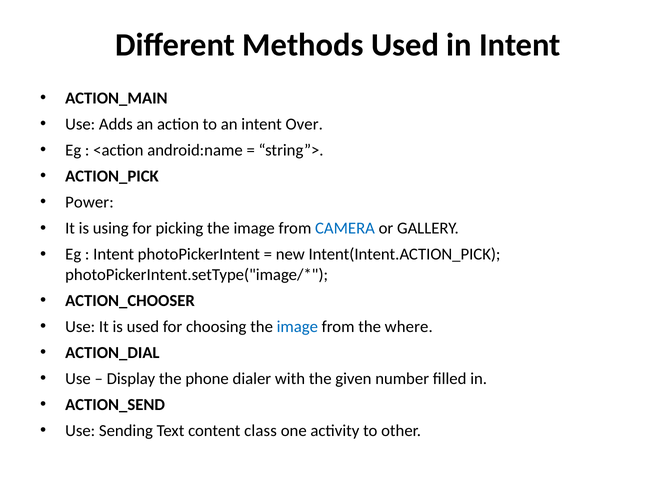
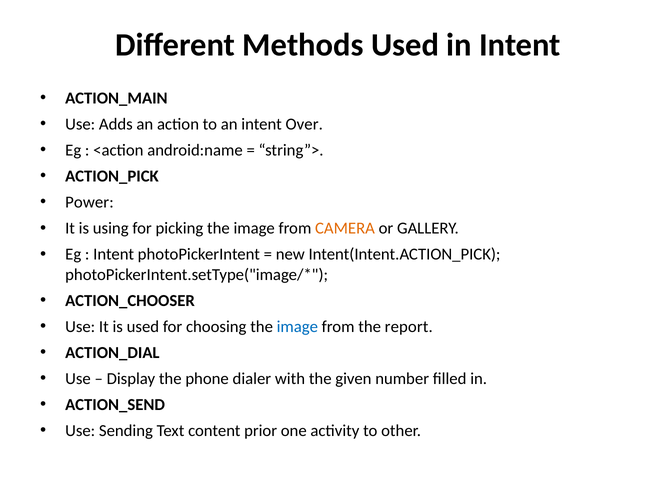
CAMERA colour: blue -> orange (345, 228)
where: where -> report (409, 326)
class: class -> prior (261, 431)
